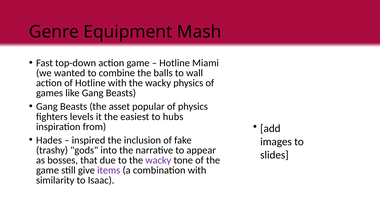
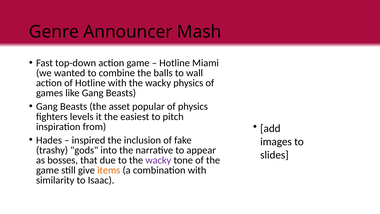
Equipment: Equipment -> Announcer (128, 32)
hubs: hubs -> pitch (173, 116)
items colour: purple -> orange (109, 170)
